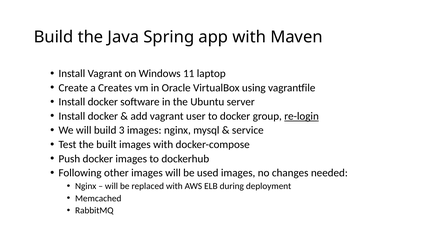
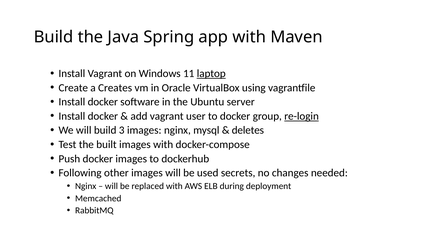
laptop underline: none -> present (211, 74)
service: service -> deletes (248, 131)
used images: images -> secrets (238, 173)
